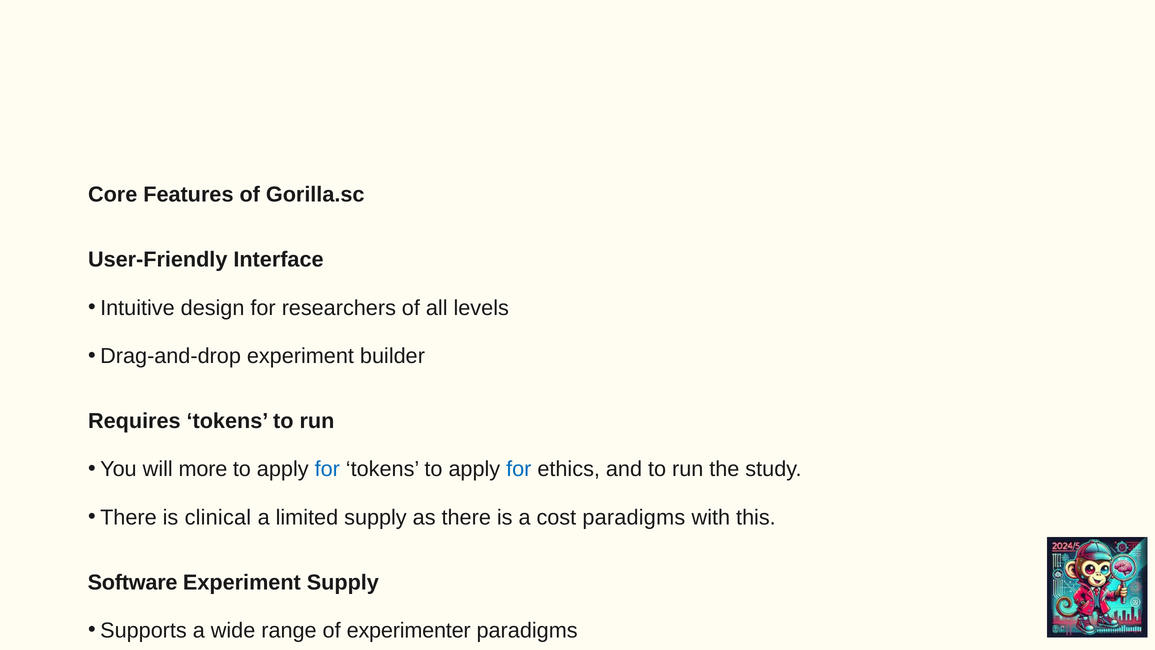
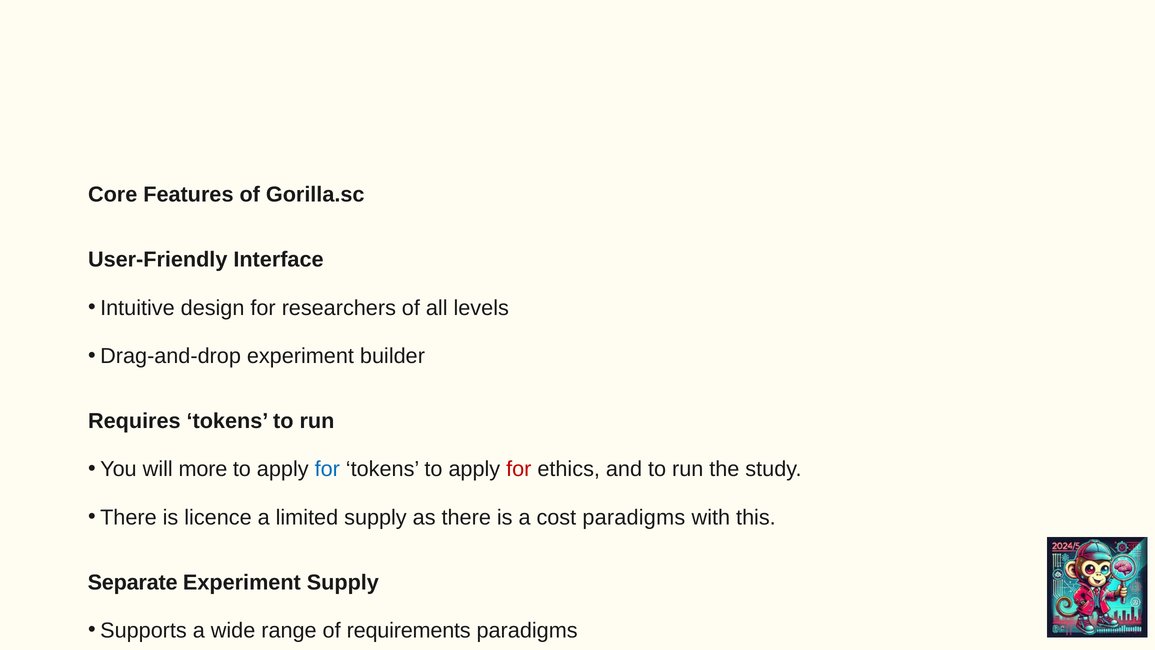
for colour: blue -> red (519, 469)
clinical: clinical -> licence (218, 517)
Software: Software -> Separate (133, 582)
experimenter: experimenter -> requirements (409, 630)
